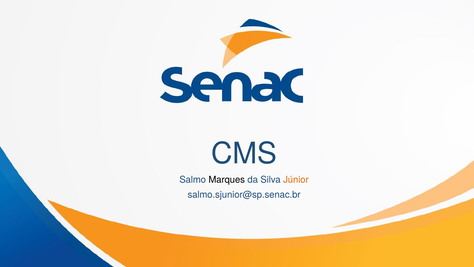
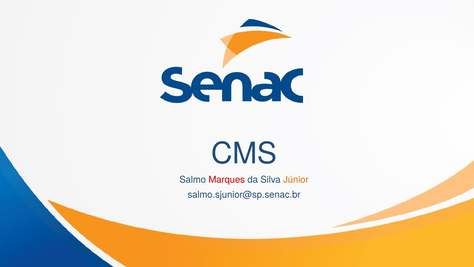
Marques colour: black -> red (227, 180)
